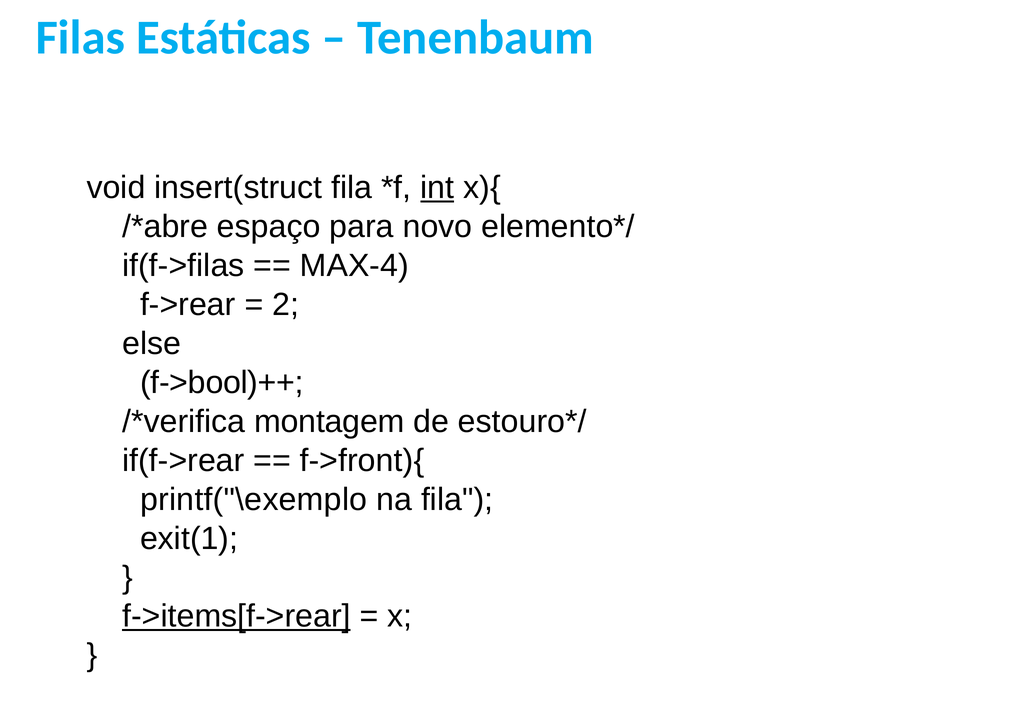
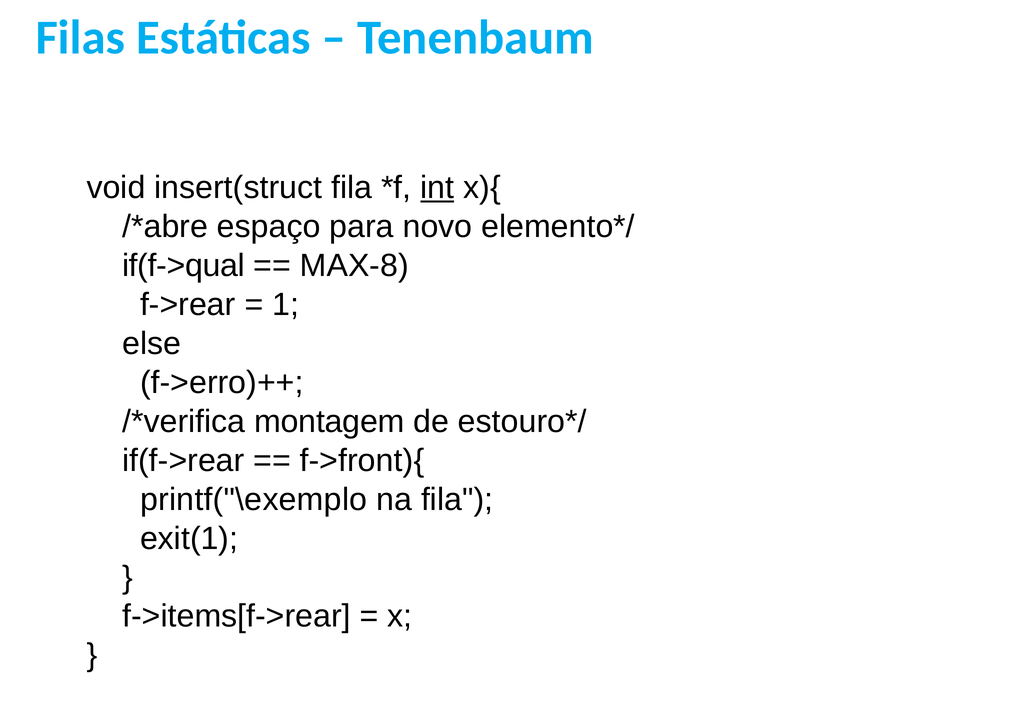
if(f->filas: if(f->filas -> if(f->qual (184, 266)
MAX-4: MAX-4 -> MAX-8 (354, 266)
2: 2 -> 1 (286, 305)
f->bool)++: f->bool)++ -> f->erro)++ (222, 383)
f->items[f->rear underline: present -> none (236, 617)
